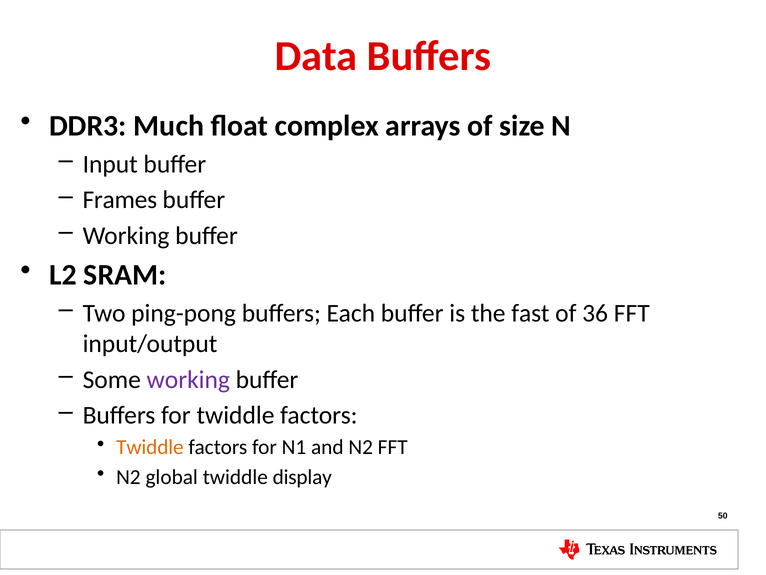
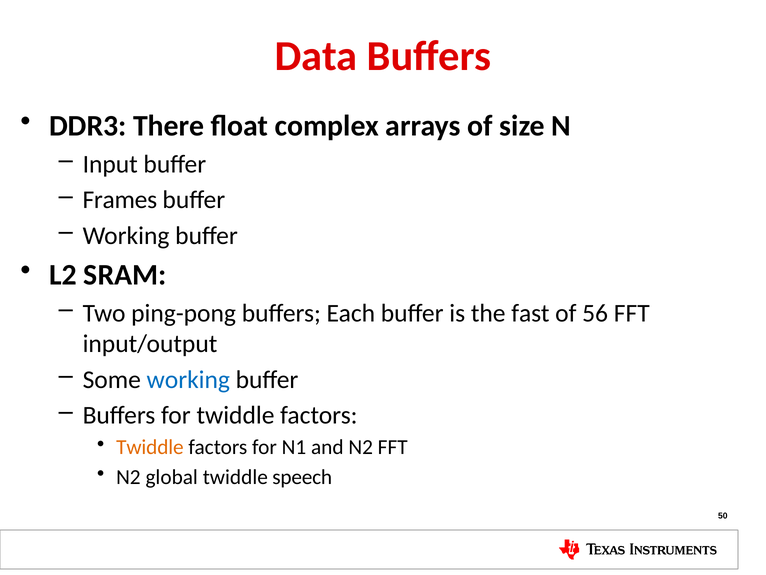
Much: Much -> There (169, 126)
36: 36 -> 56 (595, 313)
working colour: purple -> blue (188, 379)
display: display -> speech (302, 477)
